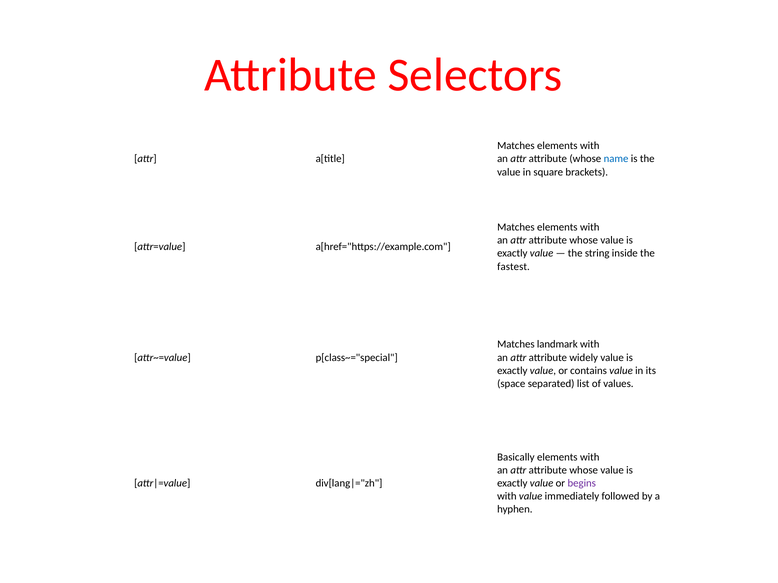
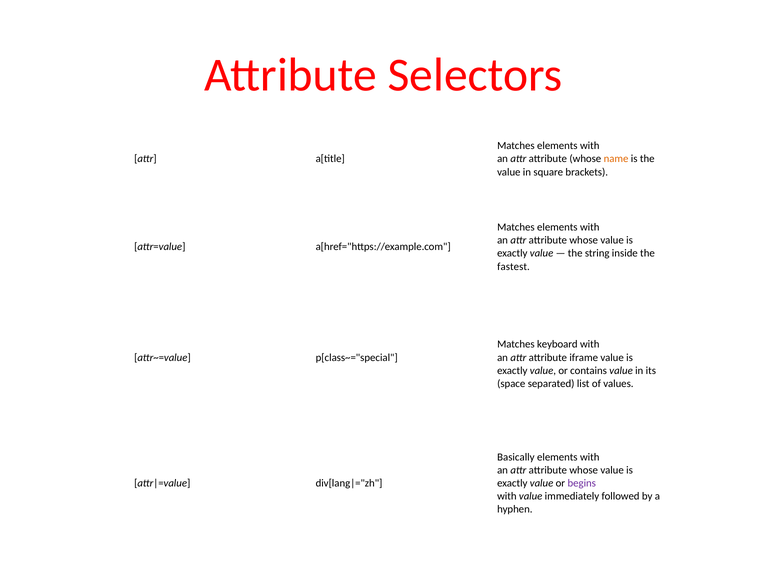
name colour: blue -> orange (616, 159)
landmark: landmark -> keyboard (557, 345)
widely: widely -> iframe (584, 358)
